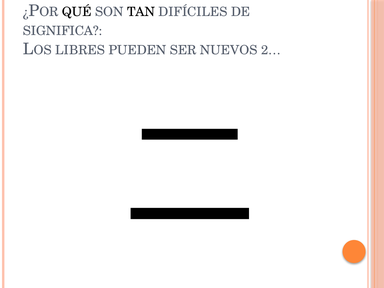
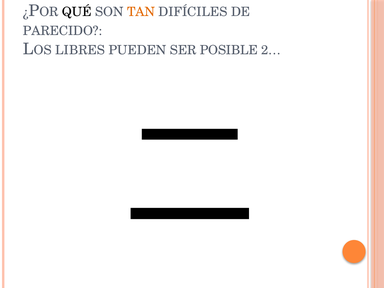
TAN colour: black -> orange (141, 12)
SIGNIFICA: SIGNIFICA -> PARECIDO (63, 31)
NUEVOS: NUEVOS -> POSIBLE (229, 50)
